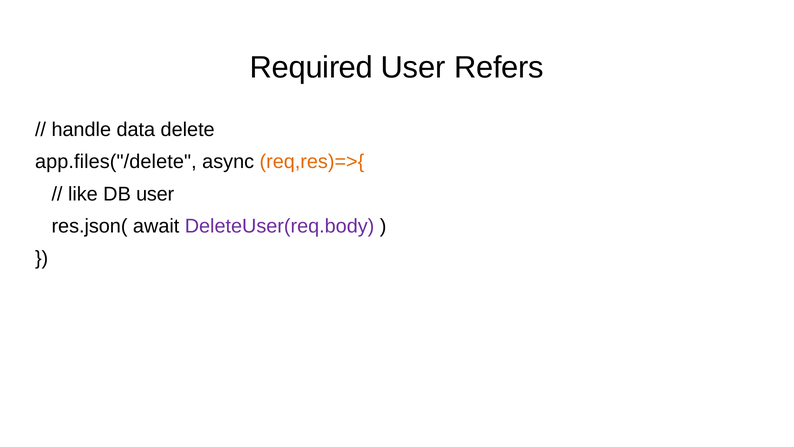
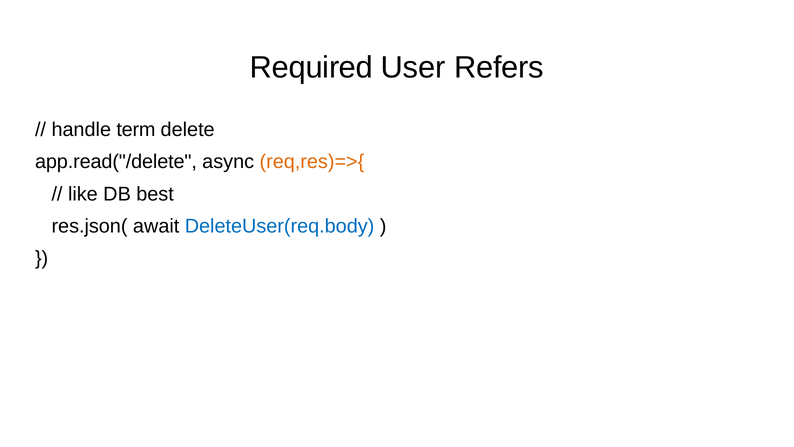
data: data -> term (136, 130)
app.files("/delete: app.files("/delete -> app.read("/delete (116, 162)
DB user: user -> best (155, 194)
DeleteUser(req.body colour: purple -> blue (280, 226)
